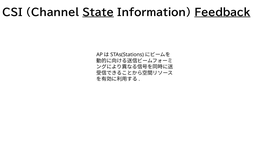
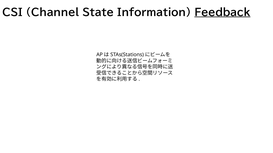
State underline: present -> none (98, 13)
